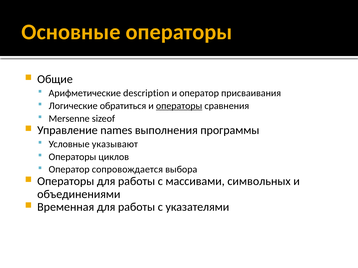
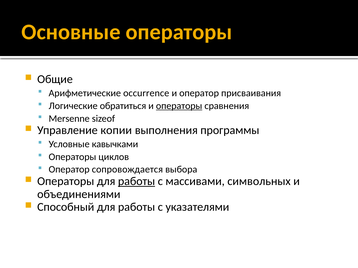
description: description -> occurrence (146, 93)
names: names -> копии (116, 131)
указывают: указывают -> кавычками (115, 144)
работы underline: none -> present (137, 182)
Временная: Временная -> Способный (66, 207)
